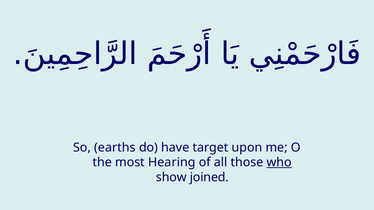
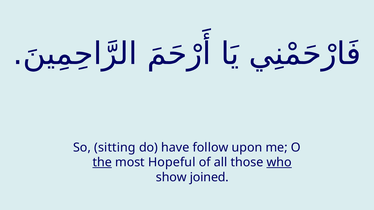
earths: earths -> sitting (115, 148)
target: target -> follow (210, 148)
the underline: none -> present (102, 163)
Hearing: Hearing -> Hopeful (172, 163)
